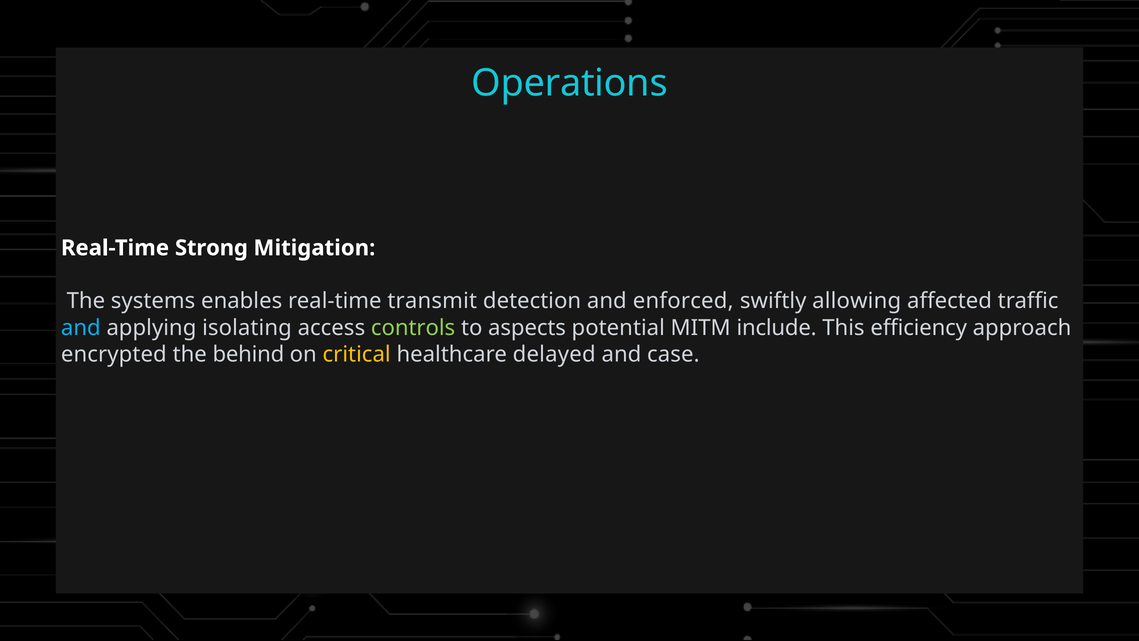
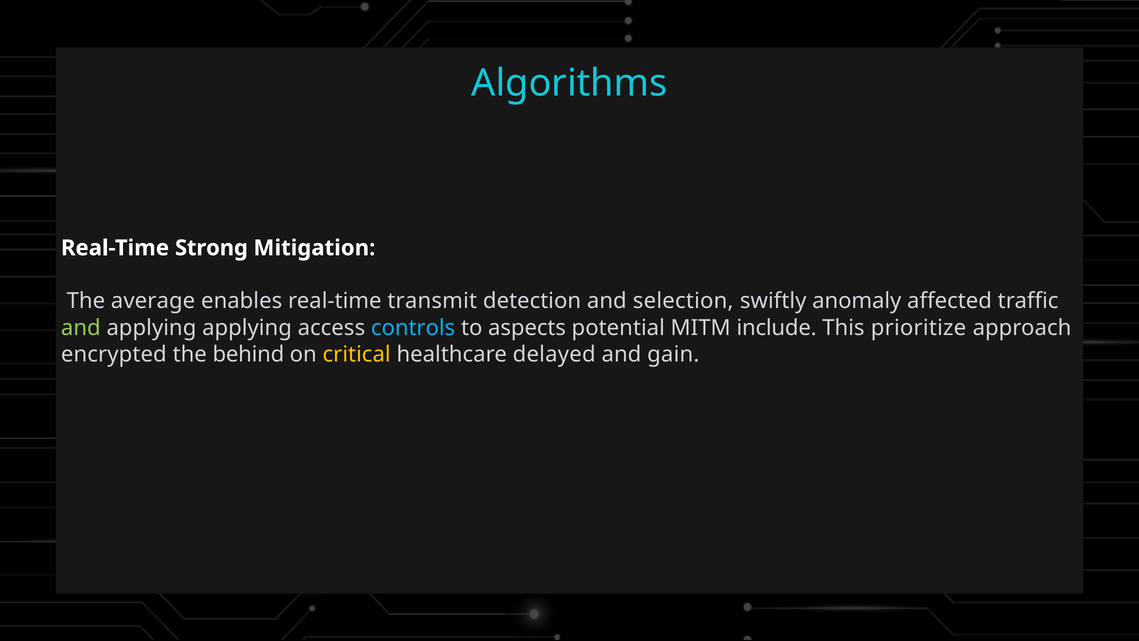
Operations: Operations -> Algorithms (569, 83)
systems: systems -> average (153, 301)
enforced: enforced -> selection (683, 301)
allowing: allowing -> anomaly (857, 301)
and colour: light blue -> light green (81, 328)
applying isolating: isolating -> applying (247, 328)
controls colour: light green -> light blue (413, 328)
efficiency: efficiency -> prioritize (919, 328)
case: case -> gain (673, 354)
